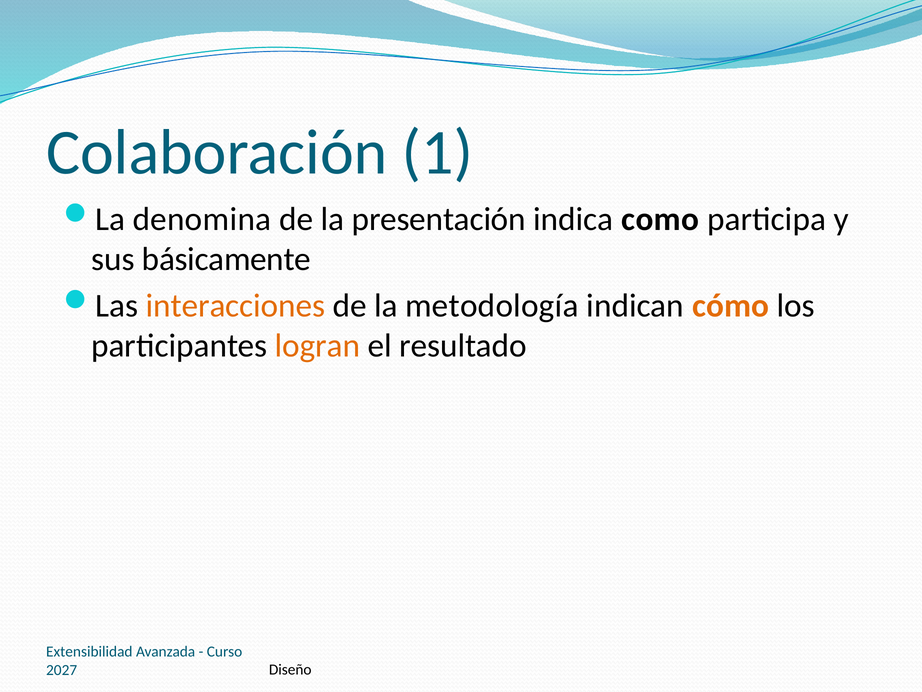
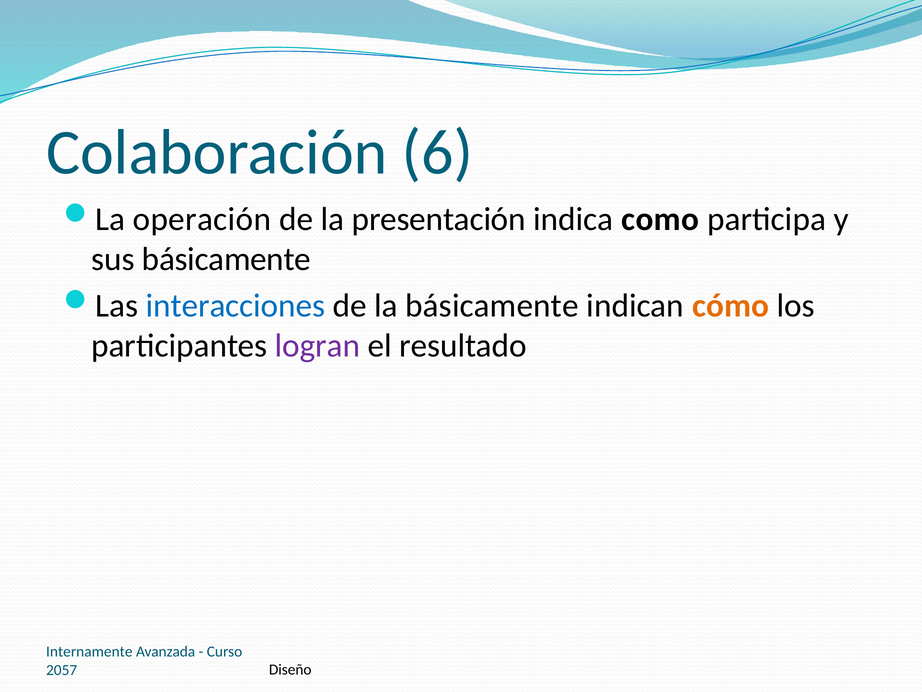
1: 1 -> 6 (438, 152)
denomina: denomina -> operación (202, 219)
interacciones colour: orange -> blue (235, 305)
la metodología: metodología -> básicamente (492, 305)
logran colour: orange -> purple (318, 345)
Extensibilidad: Extensibilidad -> Internamente (89, 651)
2027: 2027 -> 2057 (62, 670)
